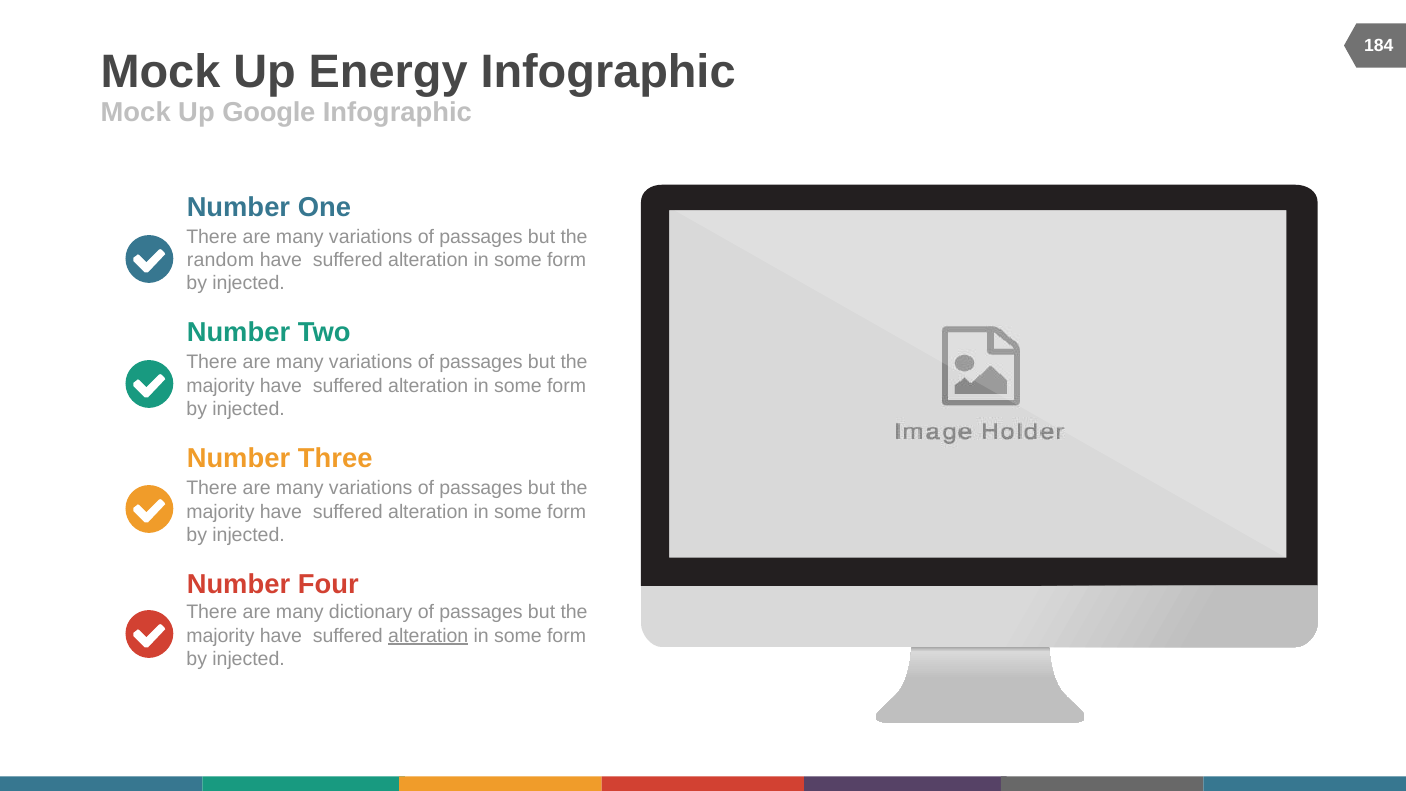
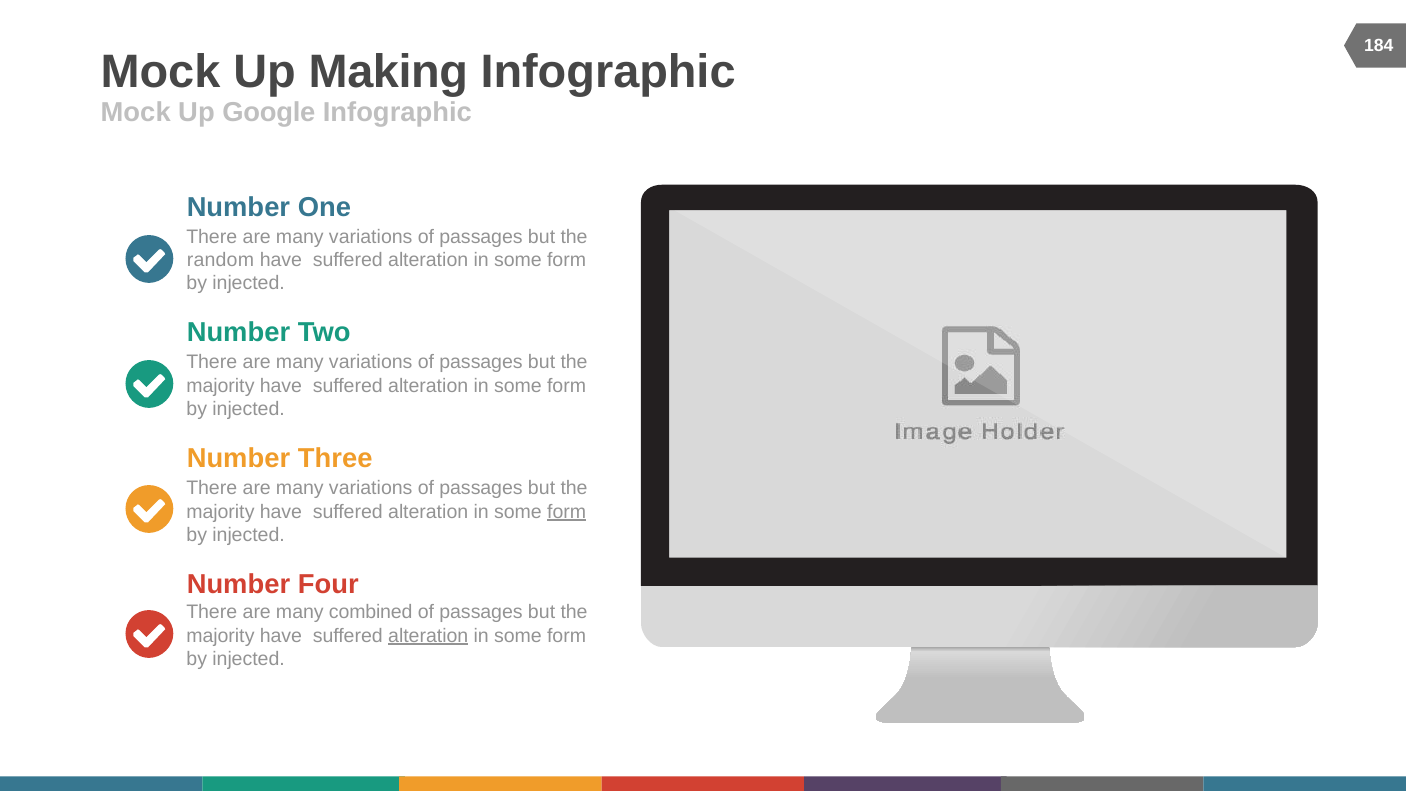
Energy: Energy -> Making (388, 72)
form underline: none -> present (567, 512)
dictionary: dictionary -> combined (371, 612)
